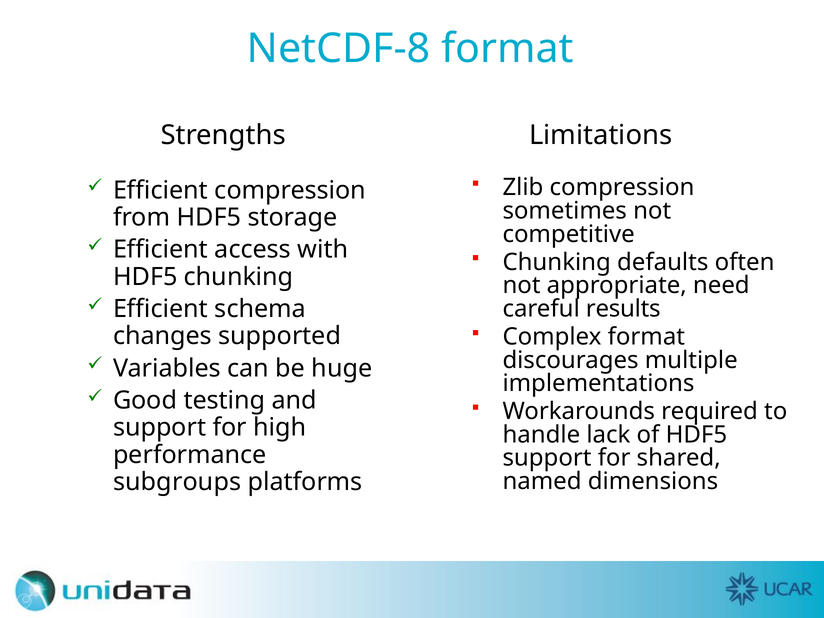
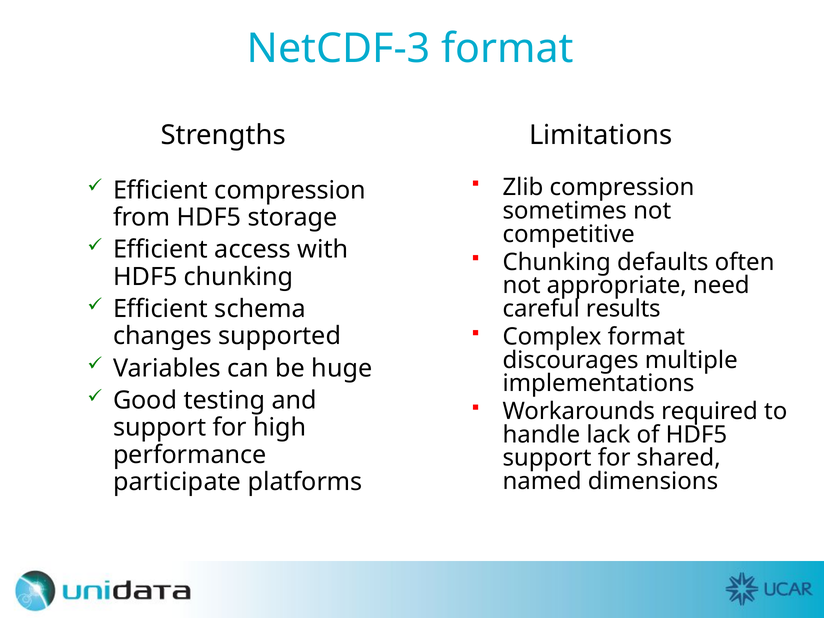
NetCDF-8: NetCDF-8 -> NetCDF-3 (339, 49)
subgroups: subgroups -> participate (177, 482)
